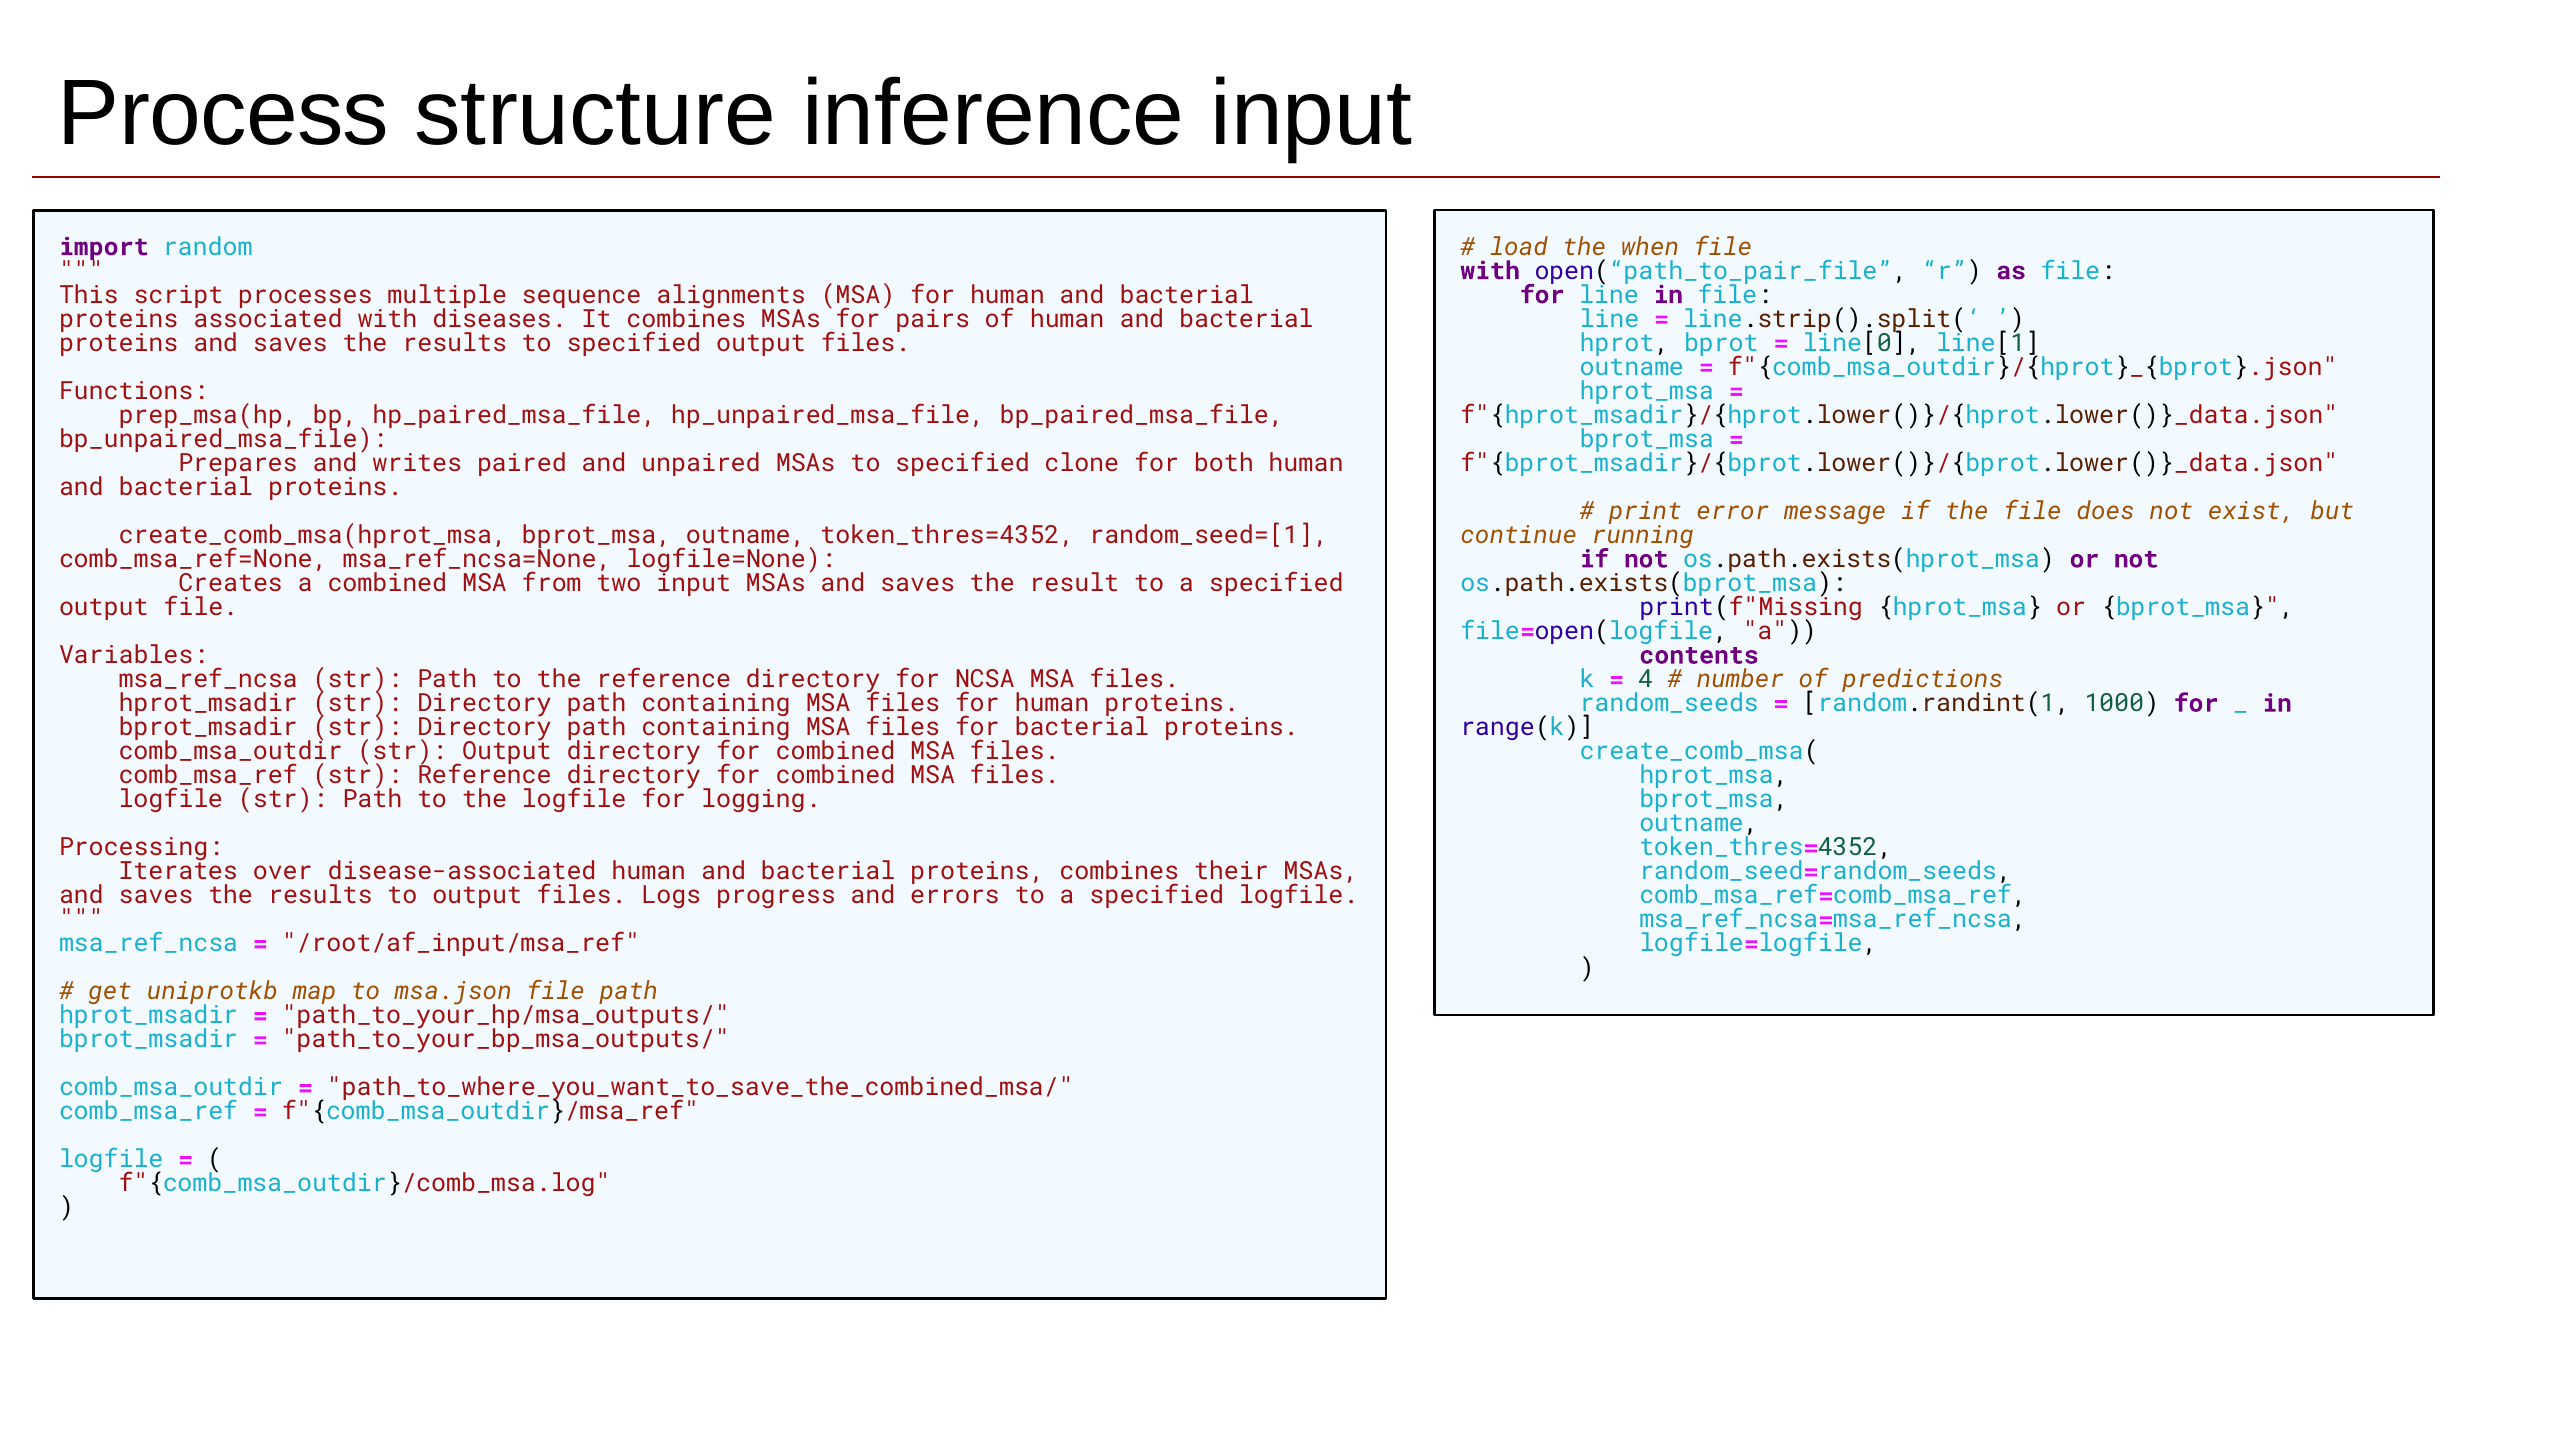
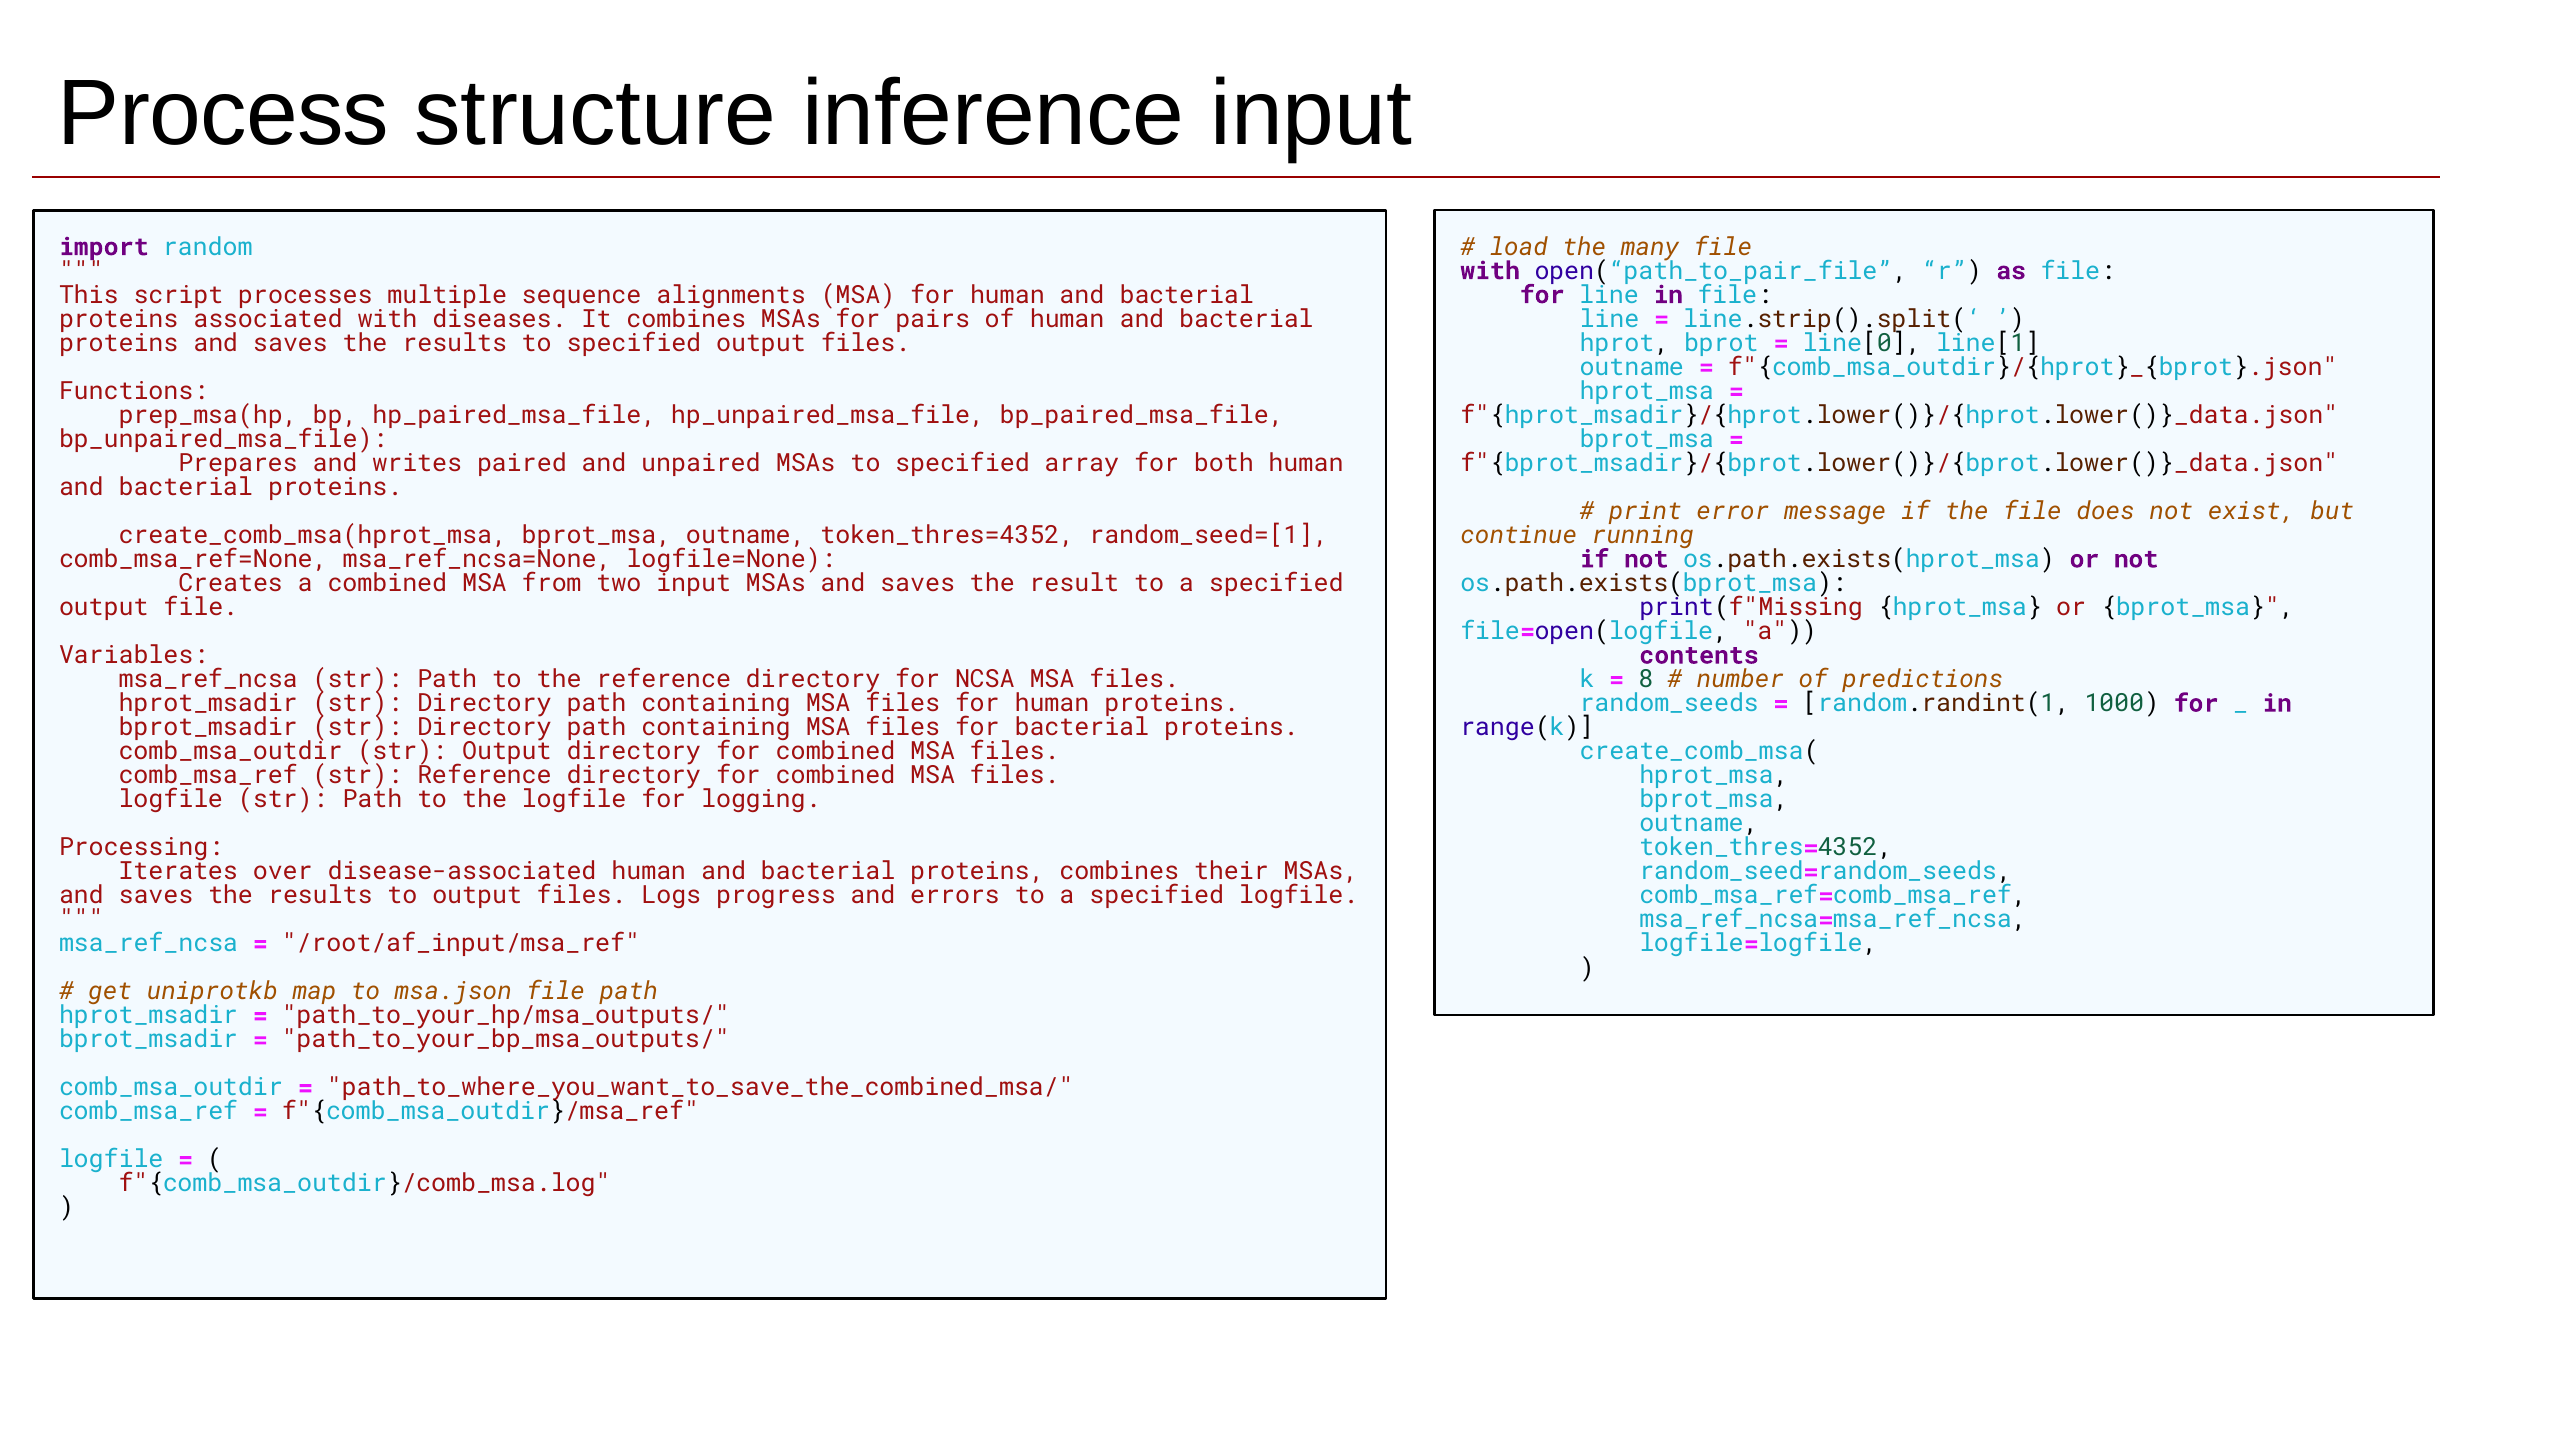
when: when -> many (1650, 247)
clone: clone -> array (1082, 463)
4: 4 -> 8 (1646, 679)
